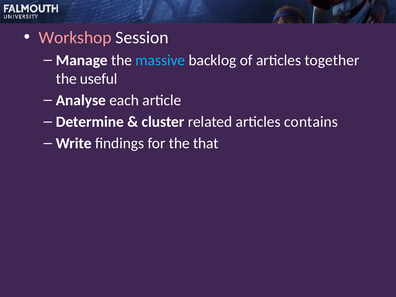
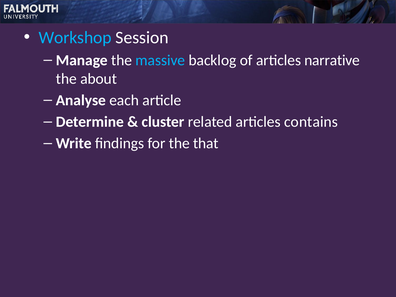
Workshop colour: pink -> light blue (75, 38)
together: together -> narrative (332, 60)
useful: useful -> about (99, 79)
